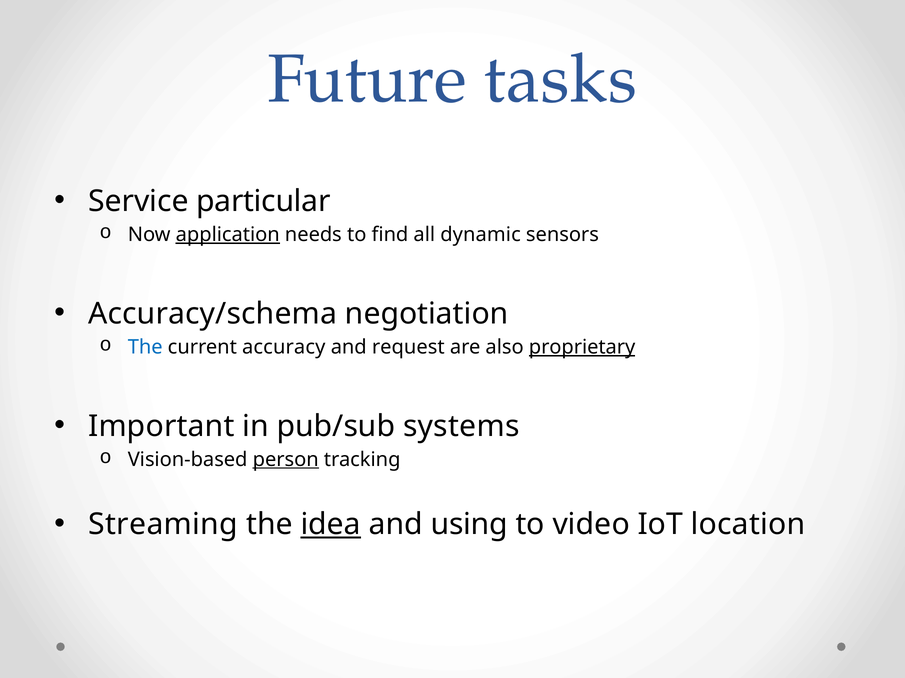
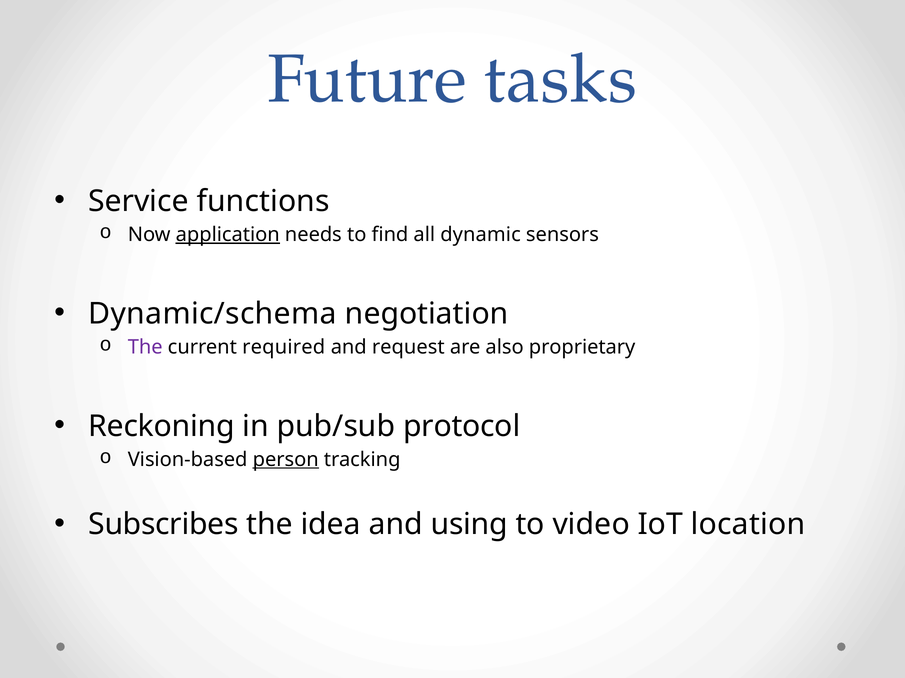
particular: particular -> functions (263, 201)
Accuracy/schema: Accuracy/schema -> Dynamic/schema (212, 314)
The colour: blue -> purple (145, 347)
accuracy: accuracy -> required (284, 347)
proprietary underline: present -> none (582, 347)
Important: Important -> Reckoning (162, 427)
systems: systems -> protocol (462, 427)
Streaming: Streaming -> Subscribes (163, 525)
idea underline: present -> none (331, 525)
